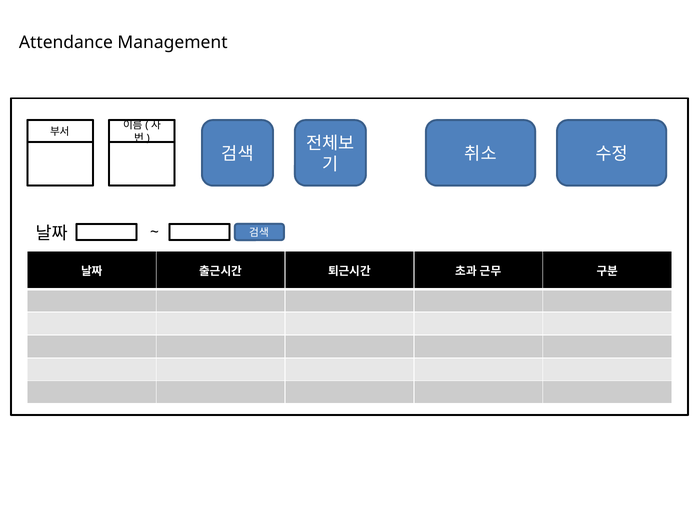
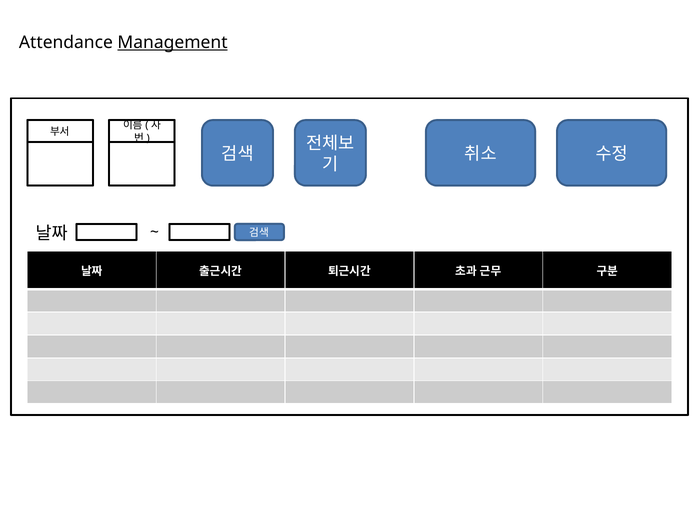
Management underline: none -> present (173, 42)
